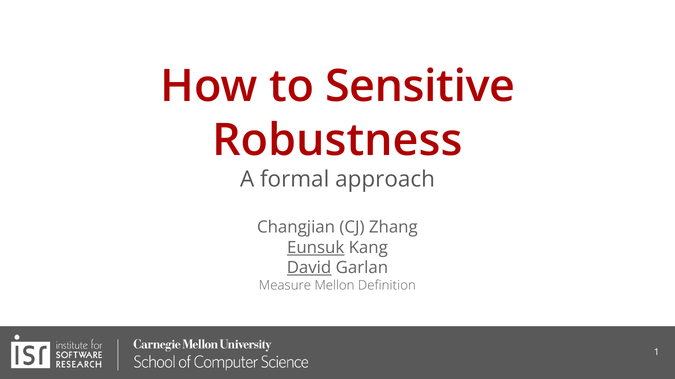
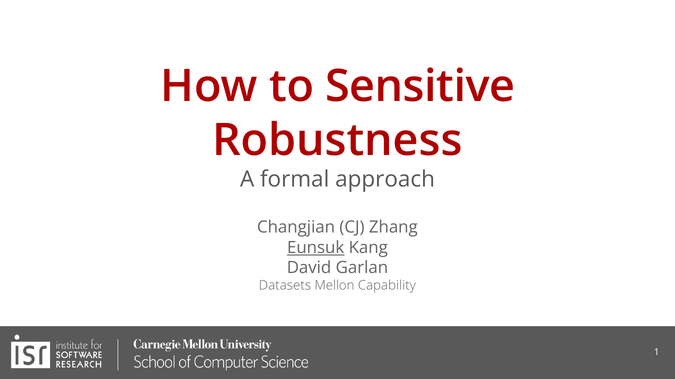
David underline: present -> none (309, 268)
Measure: Measure -> Datasets (285, 286)
Definition: Definition -> Capability (387, 286)
